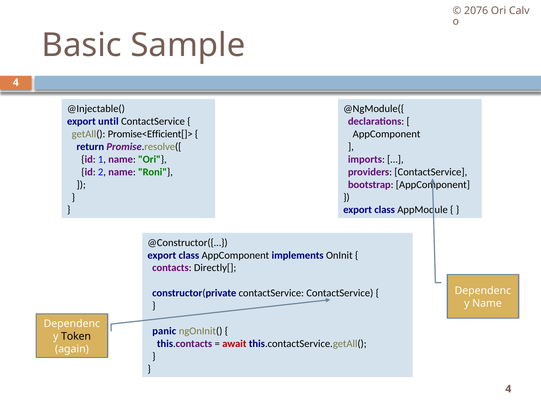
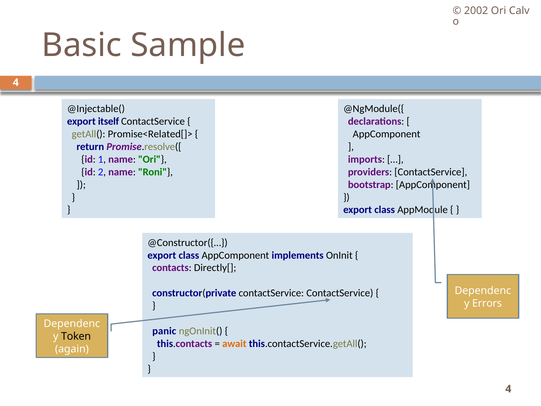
2076: 2076 -> 2002 (476, 11)
until: until -> itself (108, 121)
Promise<Efficient[]>: Promise<Efficient[]> -> Promise<Related[]> (150, 134)
Name: Name -> Errors (487, 303)
await colour: red -> orange (234, 343)
